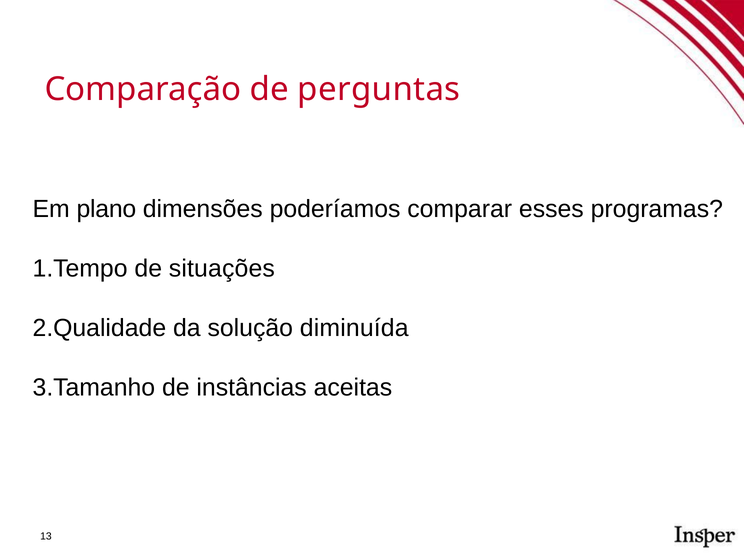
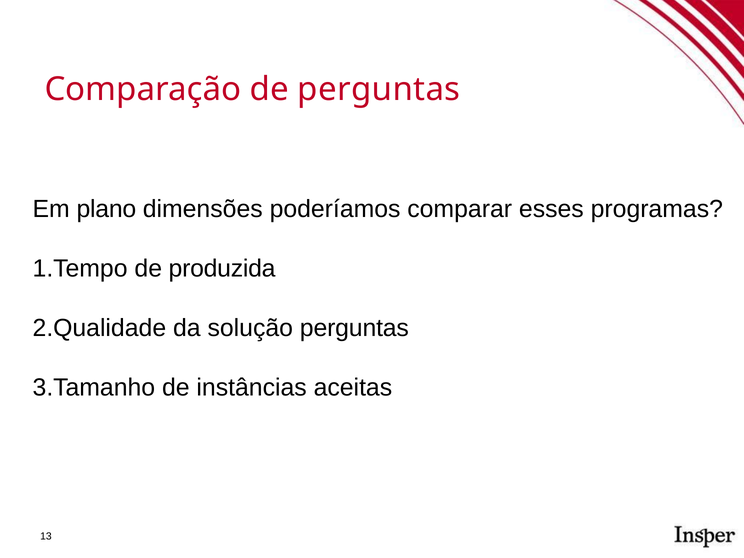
situações: situações -> produzida (222, 269)
solução diminuída: diminuída -> perguntas (354, 328)
